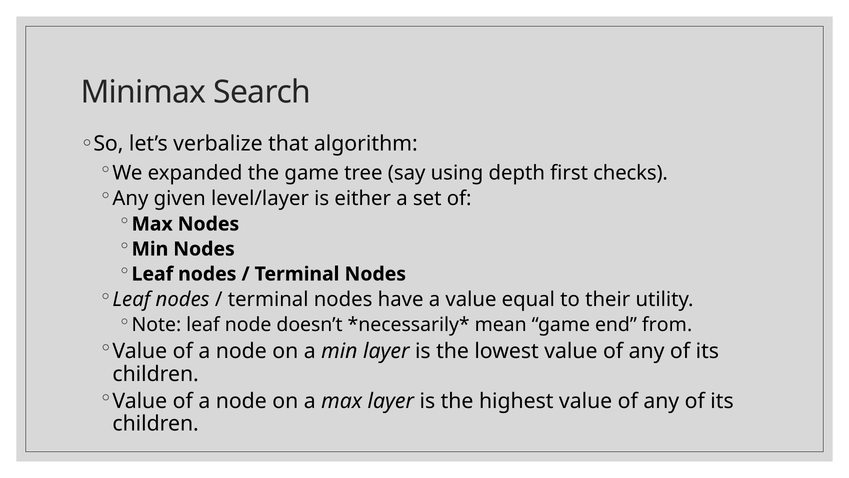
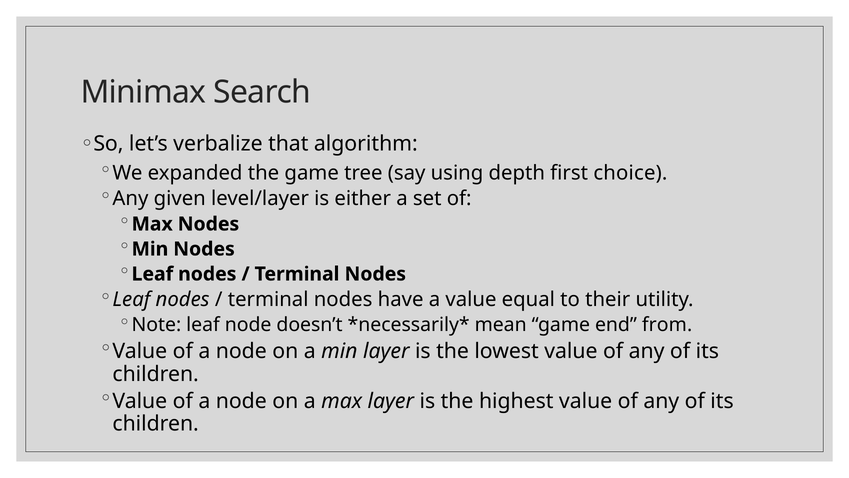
checks: checks -> choice (630, 173)
